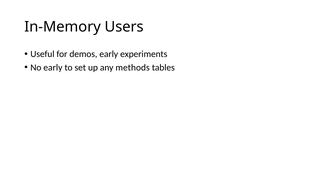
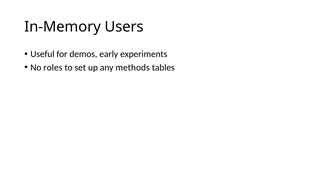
No early: early -> roles (53, 67)
